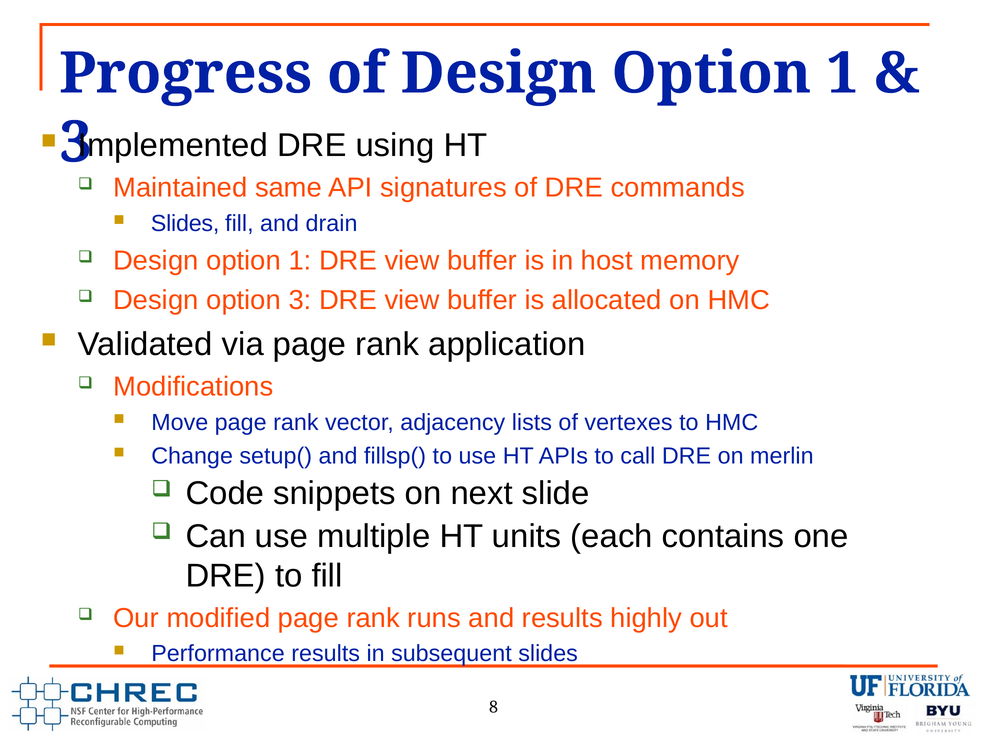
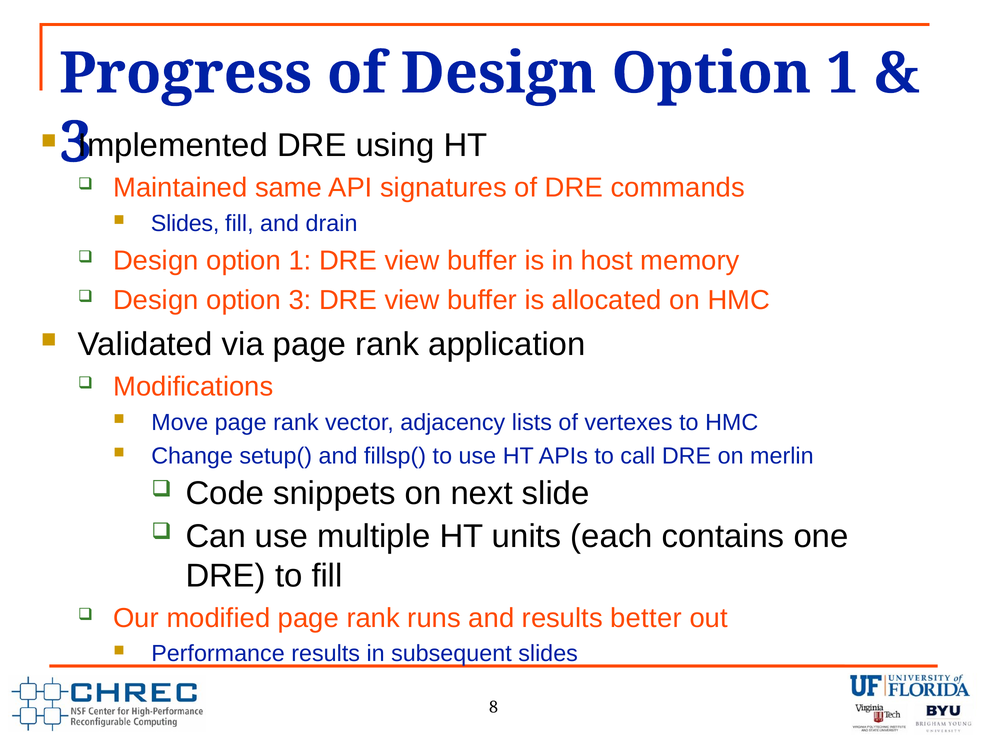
highly: highly -> better (646, 618)
